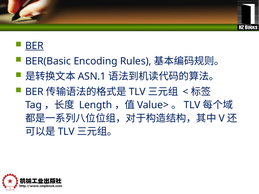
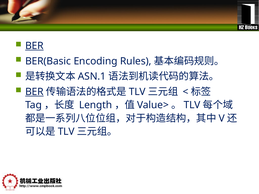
BER underline: none -> present (34, 92)
